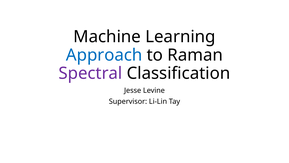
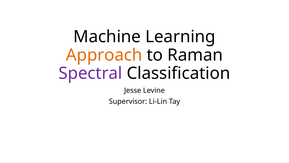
Approach colour: blue -> orange (104, 55)
